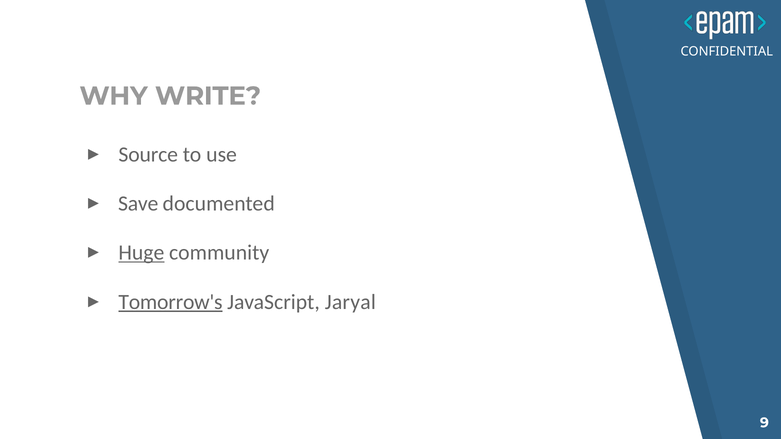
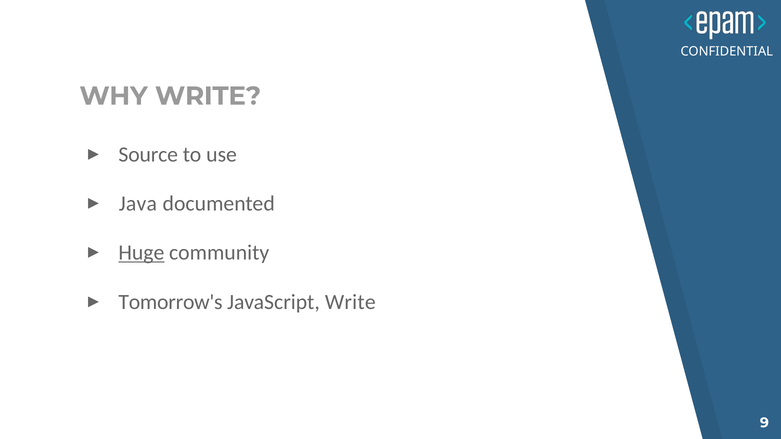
Save: Save -> Java (138, 204)
Tomorrow's underline: present -> none (170, 302)
JavaScript Jaryal: Jaryal -> Write (350, 302)
